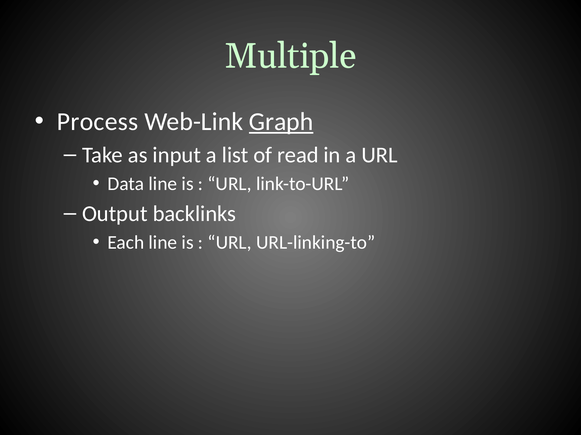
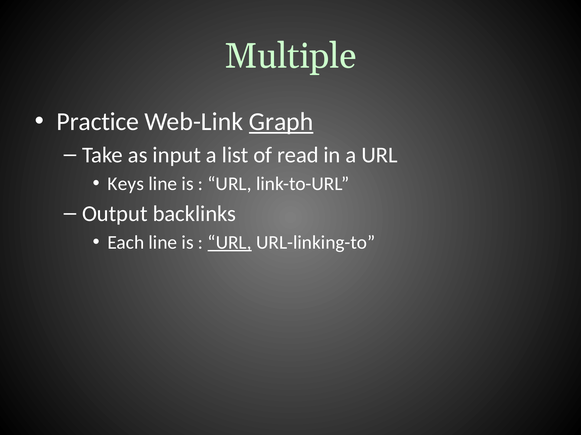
Process: Process -> Practice (98, 122)
Data: Data -> Keys (126, 184)
URL underline: none -> present (230, 243)
